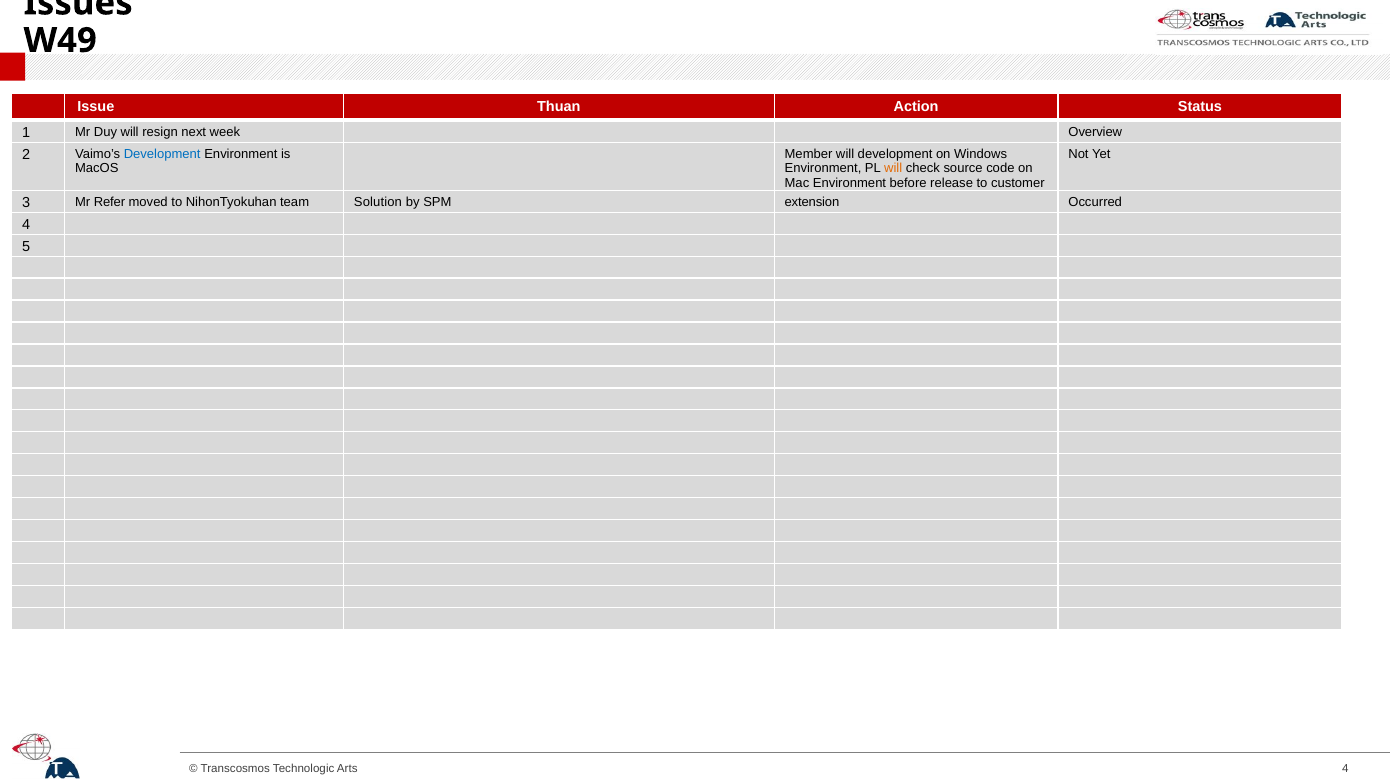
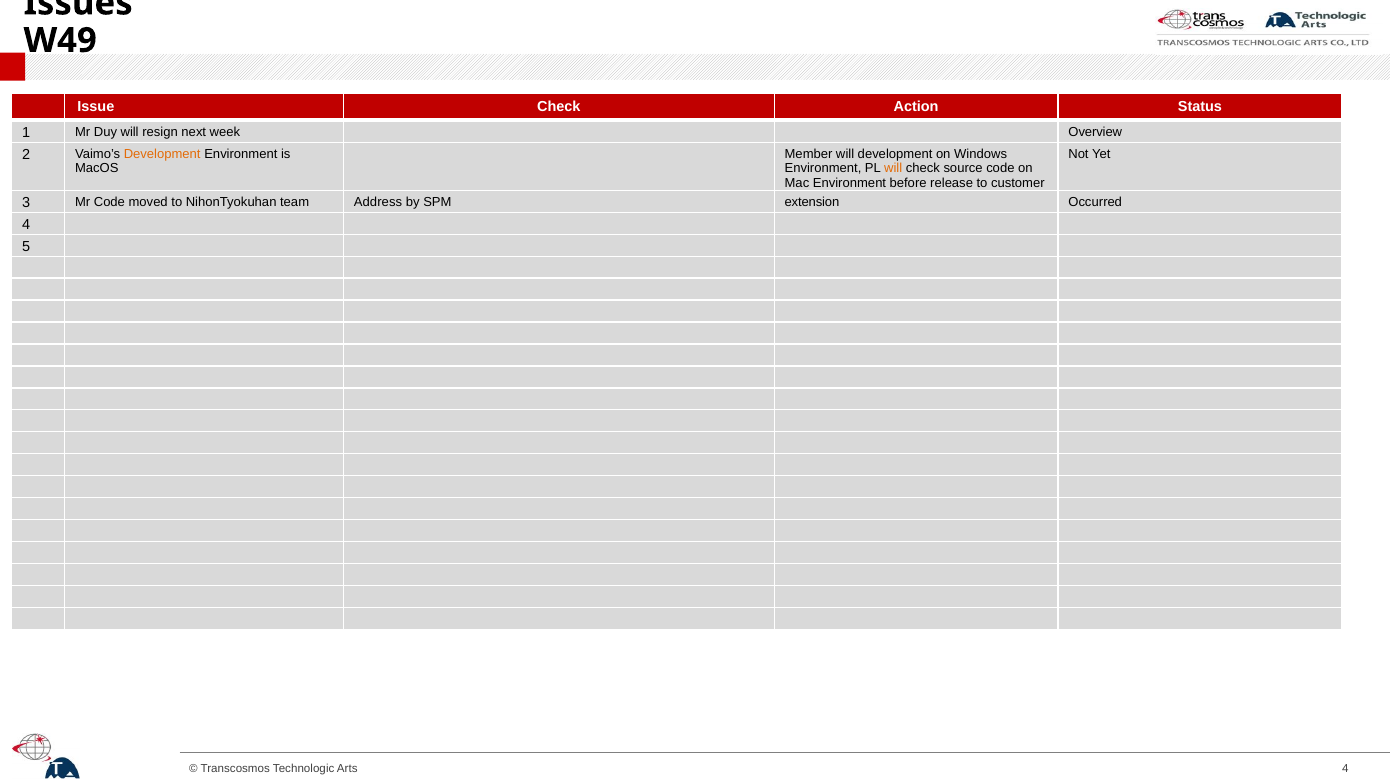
Issue Thuan: Thuan -> Check (559, 107)
Development colour: blue -> orange (162, 154)
Mr Refer: Refer -> Code (109, 202)
Solution: Solution -> Address (378, 202)
